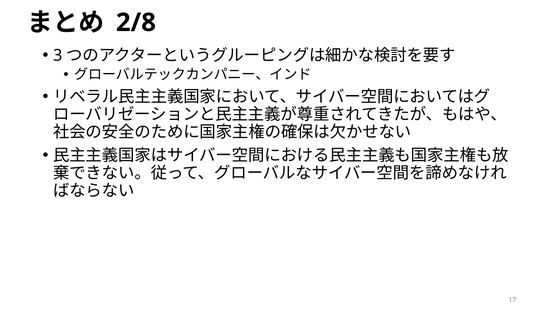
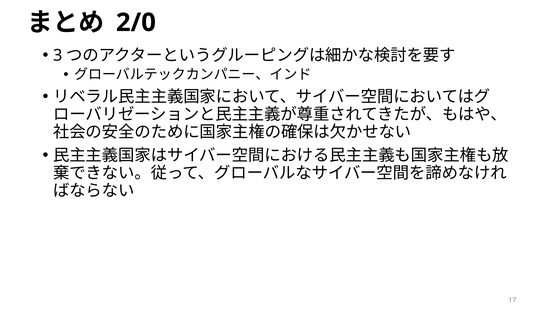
2/8: 2/8 -> 2/0 (136, 23)
